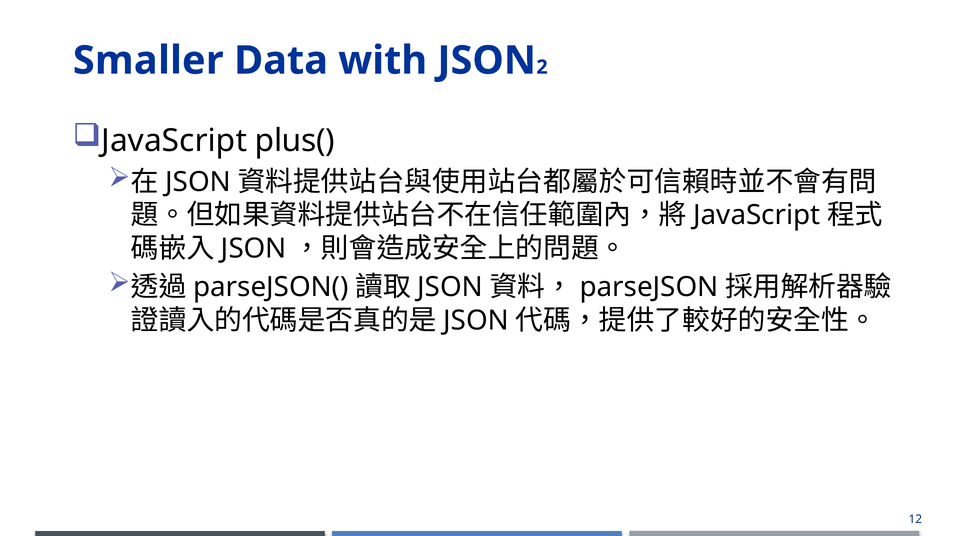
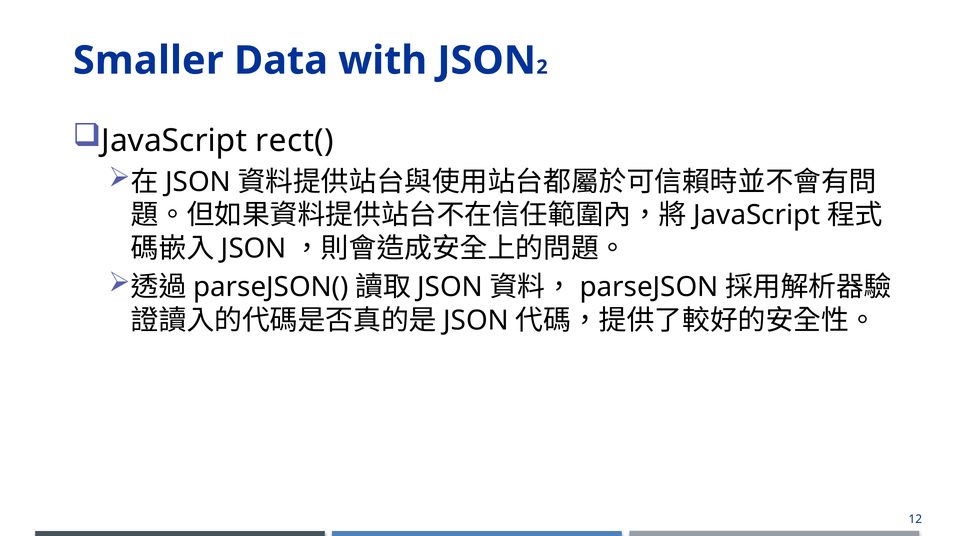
plus(: plus( -> rect( (295, 141)
